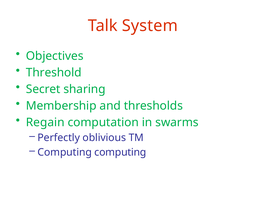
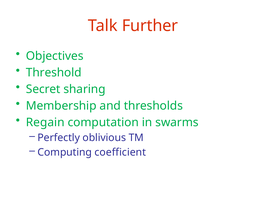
System: System -> Further (150, 26)
Computing computing: computing -> coefficient (120, 152)
